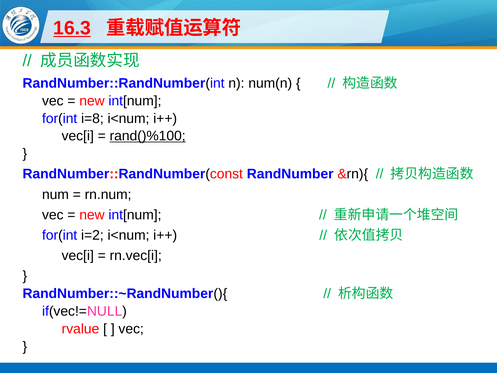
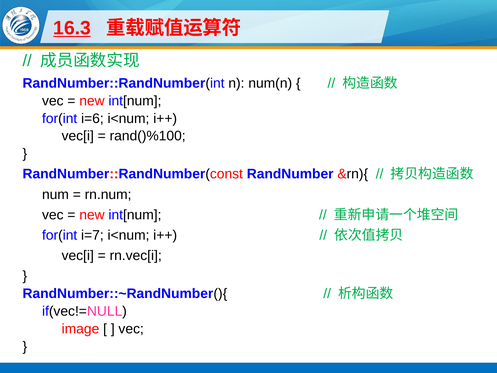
i=8: i=8 -> i=6 (92, 118)
rand()%100 underline: present -> none (148, 136)
i=2: i=2 -> i=7 (92, 235)
rvalue: rvalue -> image (80, 329)
